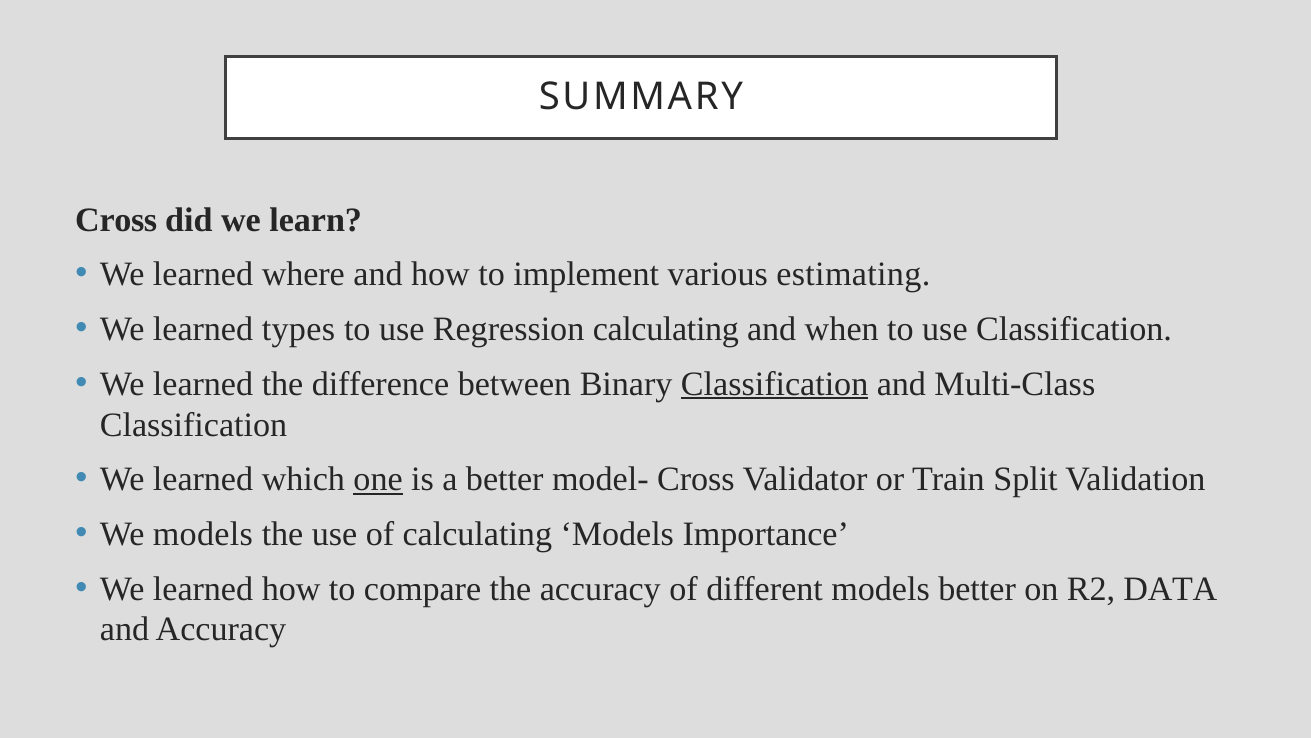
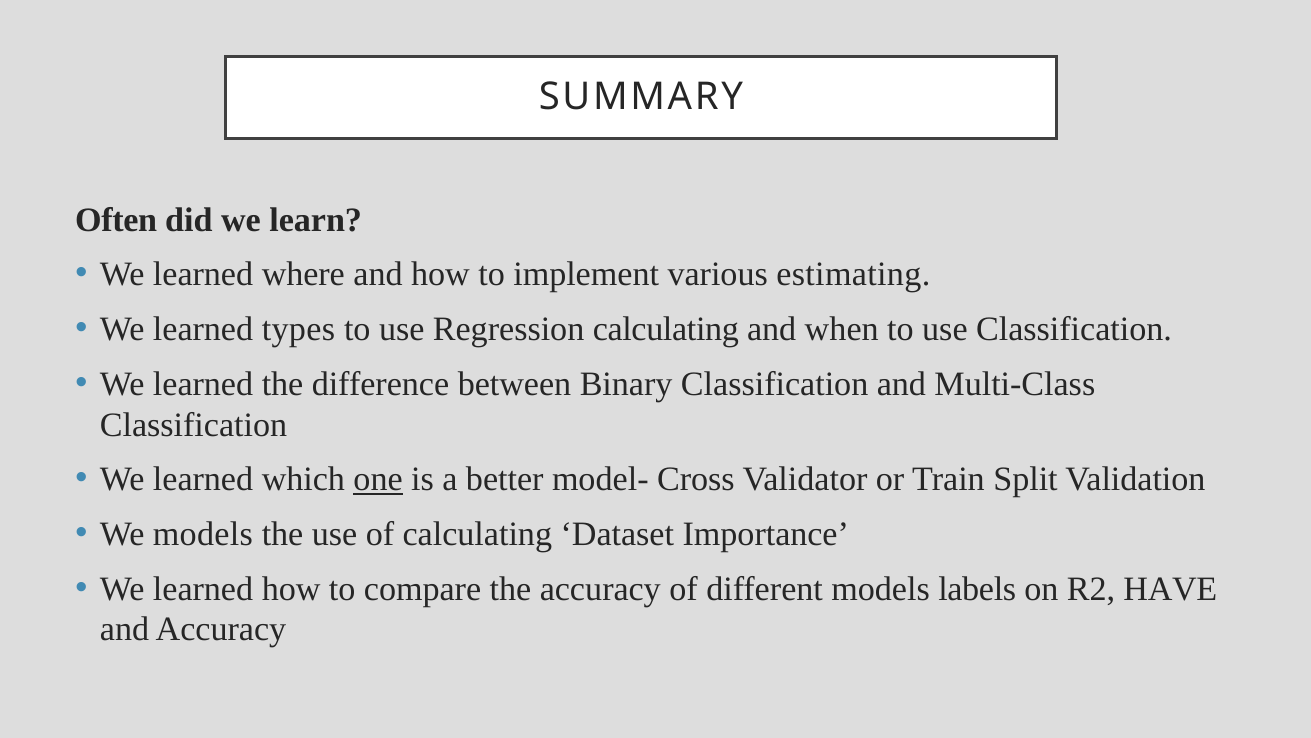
Cross: Cross -> Often (116, 220)
Classification underline: present -> none (775, 383)
calculating Models: Models -> Dataset (617, 534)
models better: better -> labels (977, 588)
DATA: DATA -> HAVE (1170, 588)
